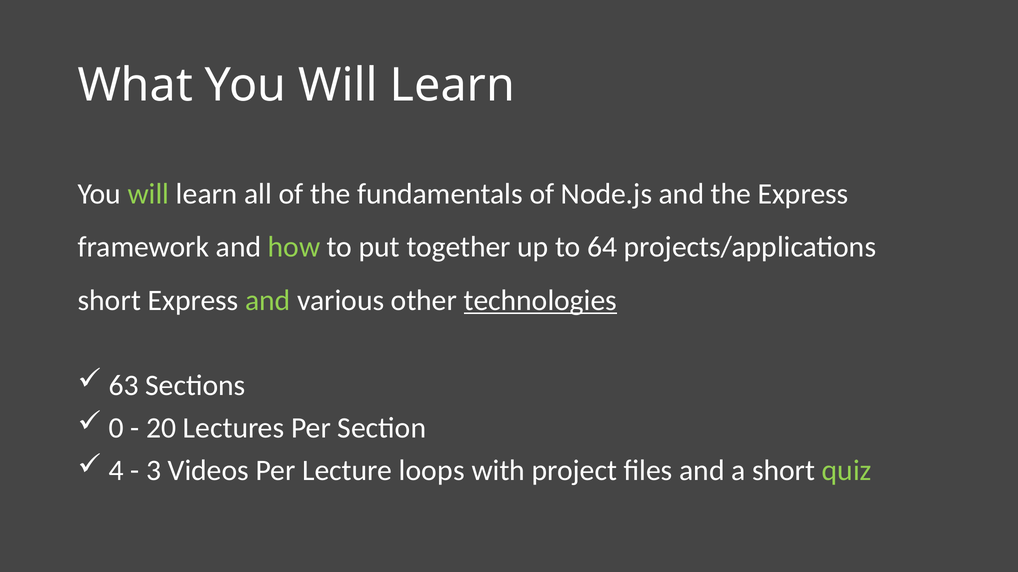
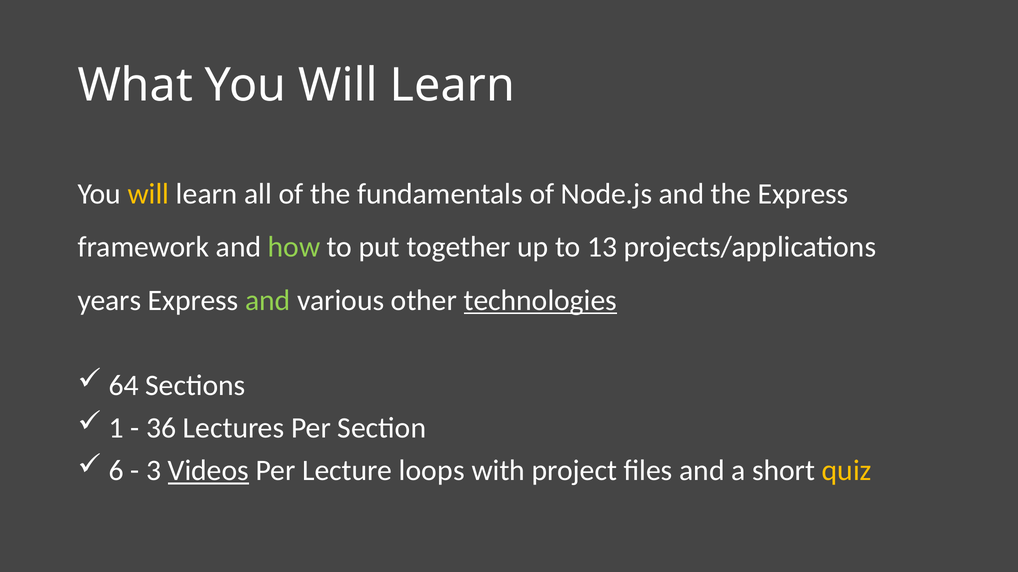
will colour: light green -> yellow (148, 194)
64: 64 -> 13 (602, 247)
short: short -> years (109, 301)
63: 63 -> 64 (124, 386)
0: 0 -> 1 (116, 429)
20: 20 -> 36 (161, 429)
4: 4 -> 6 (116, 471)
Videos underline: none -> present (208, 471)
quiz colour: light green -> yellow (847, 471)
